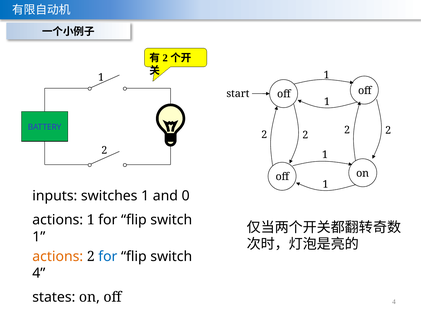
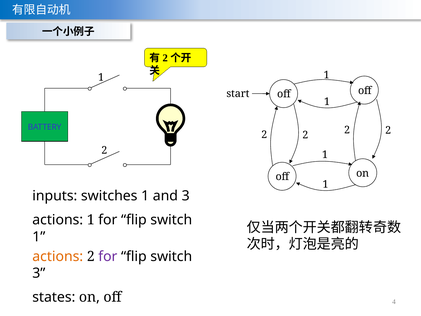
and 0: 0 -> 3 (186, 196)
for colour: blue -> purple (108, 256)
4: 4 -> 3 (39, 273)
